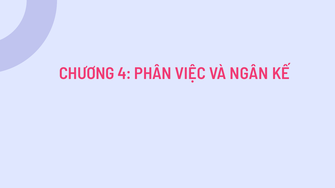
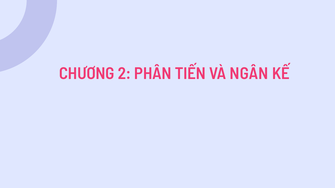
4: 4 -> 2 (124, 74)
VIỆC: VIỆC -> TIẾN (190, 74)
